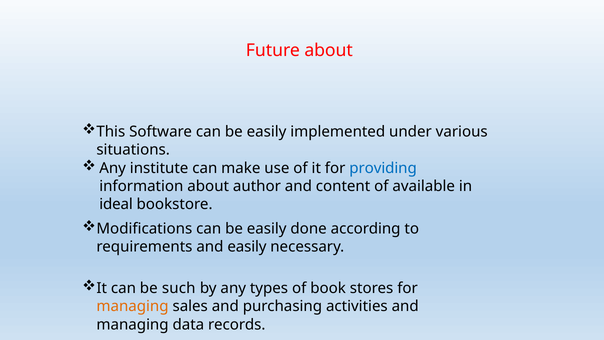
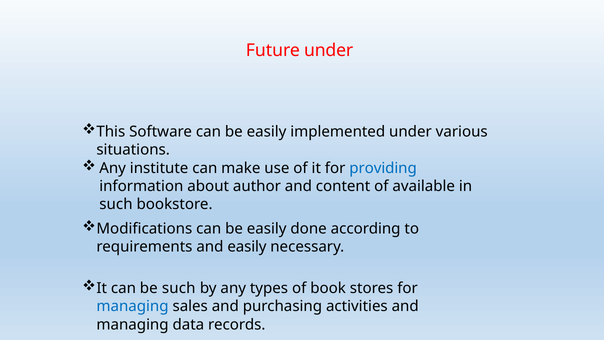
Future about: about -> under (329, 50)
ideal: ideal -> such (116, 204)
managing colour: orange -> blue (133, 306)
